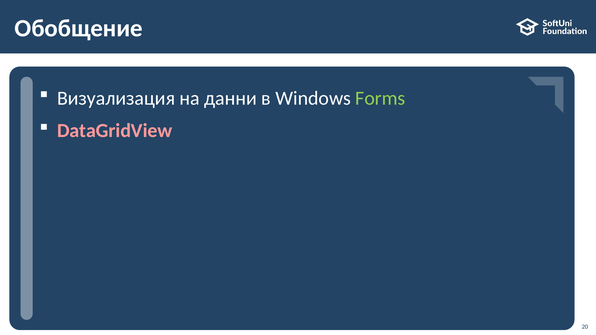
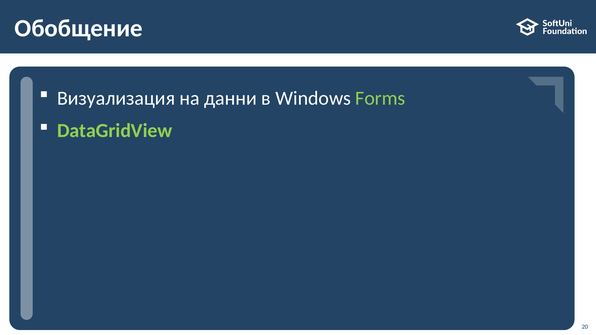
DataGridView colour: pink -> light green (115, 131)
